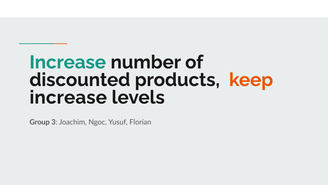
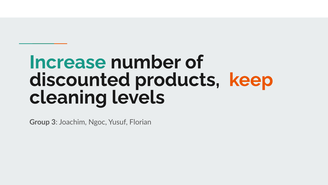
increase: increase -> cleaning (68, 97)
